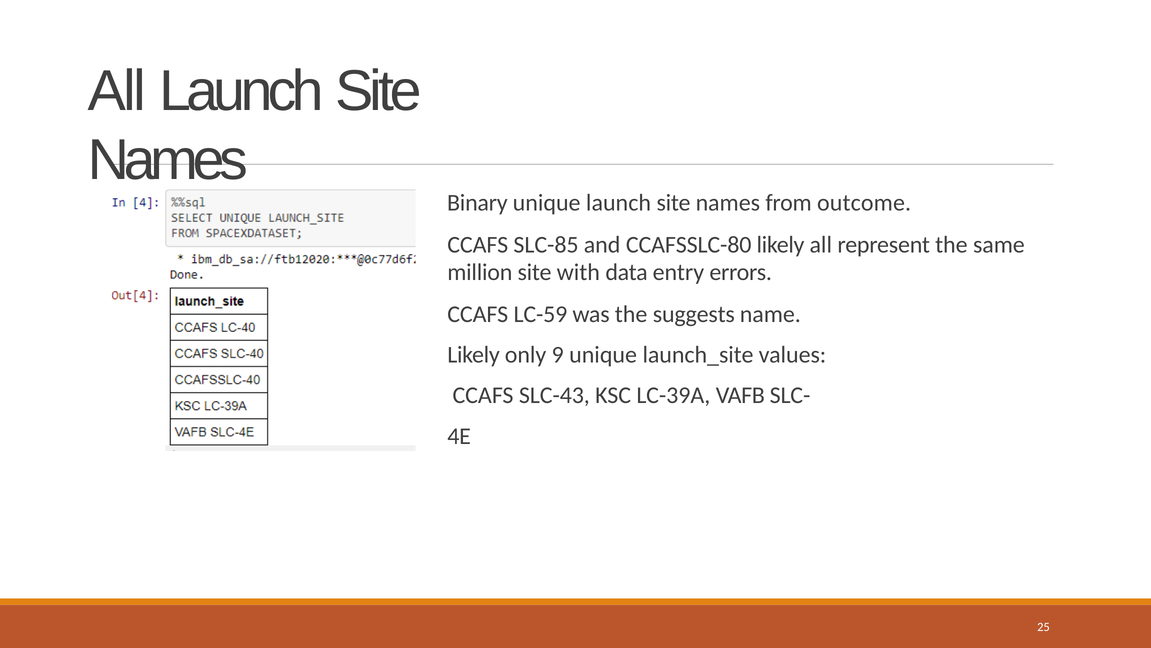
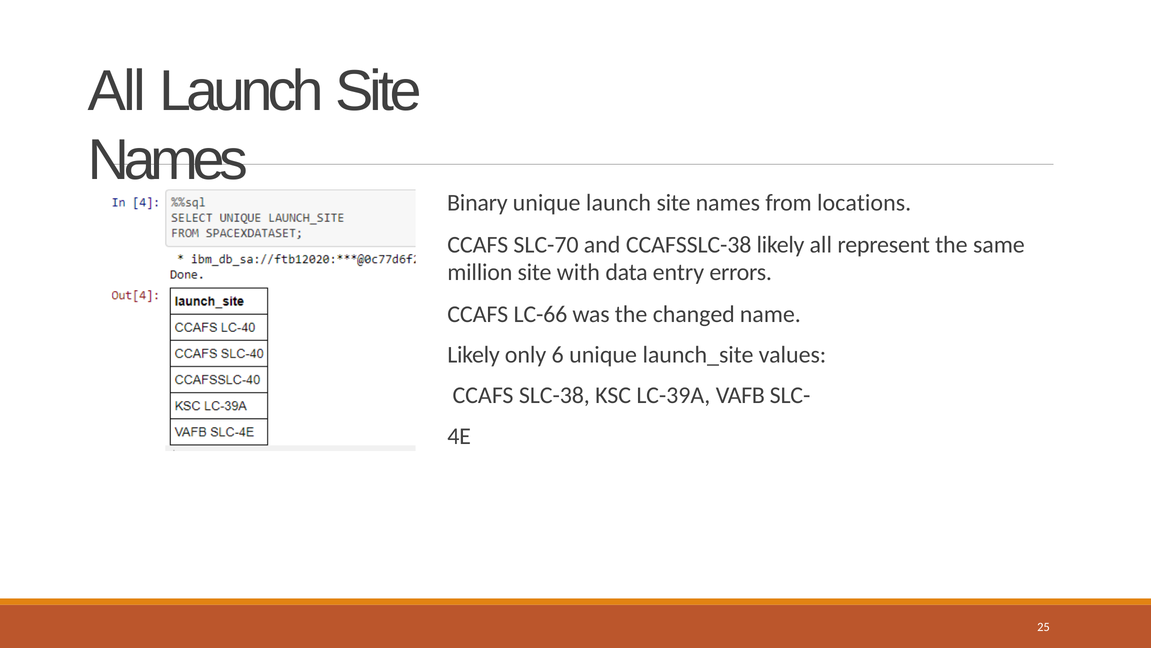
outcome: outcome -> locations (864, 203)
SLC-85: SLC-85 -> SLC-70 (546, 245)
CCAFSSLC-80: CCAFSSLC-80 -> CCAFSSLC-38 (689, 245)
LC-59: LC-59 -> LC-66 (540, 314)
suggests: suggests -> changed (694, 314)
9: 9 -> 6 (558, 355)
SLC-43: SLC-43 -> SLC-38 (554, 395)
